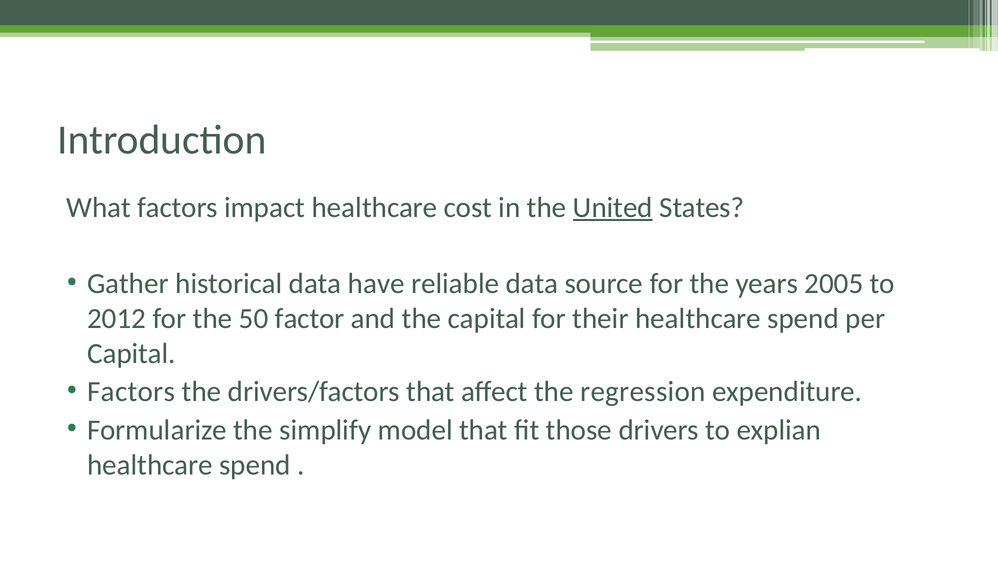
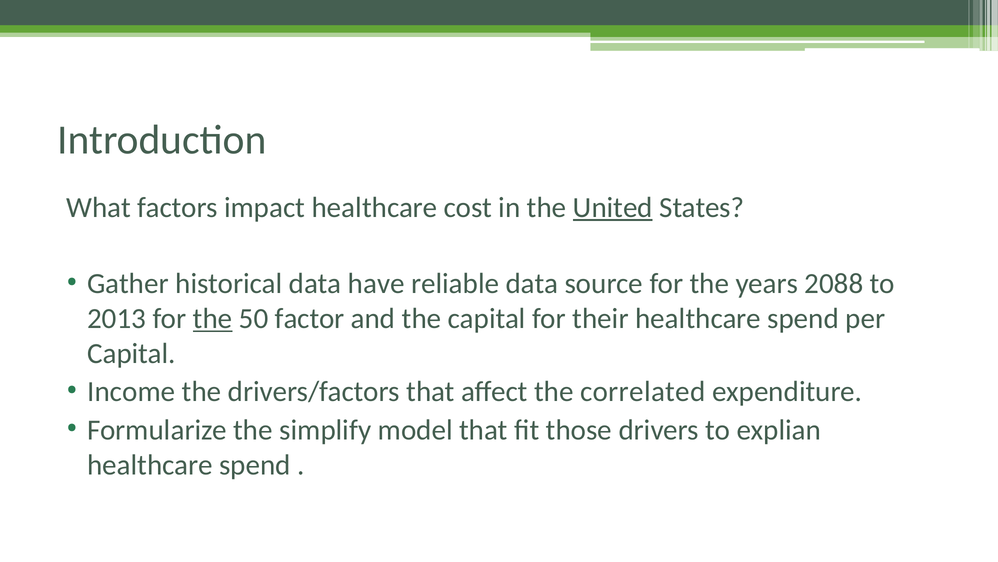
2005: 2005 -> 2088 (834, 283)
2012: 2012 -> 2013 (117, 318)
the underline: none -> present (213, 318)
Factors: Factors -> Income (131, 391)
regression: regression -> correlated (643, 391)
